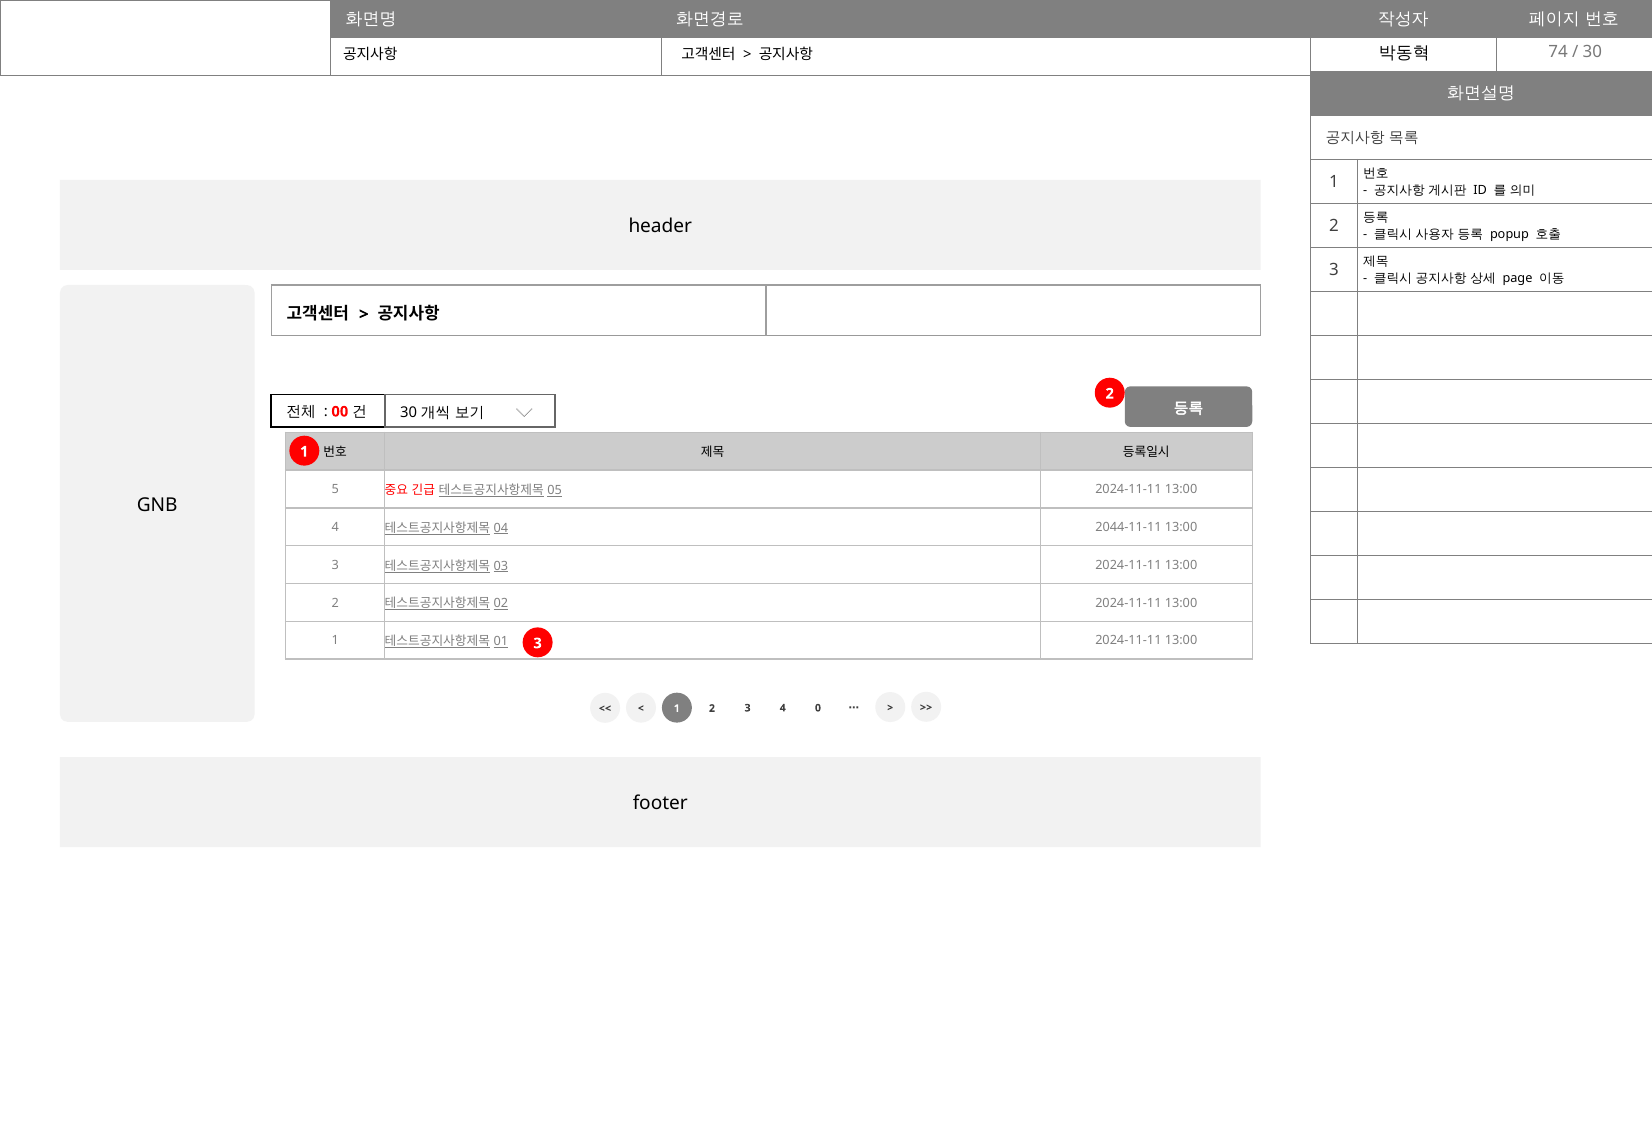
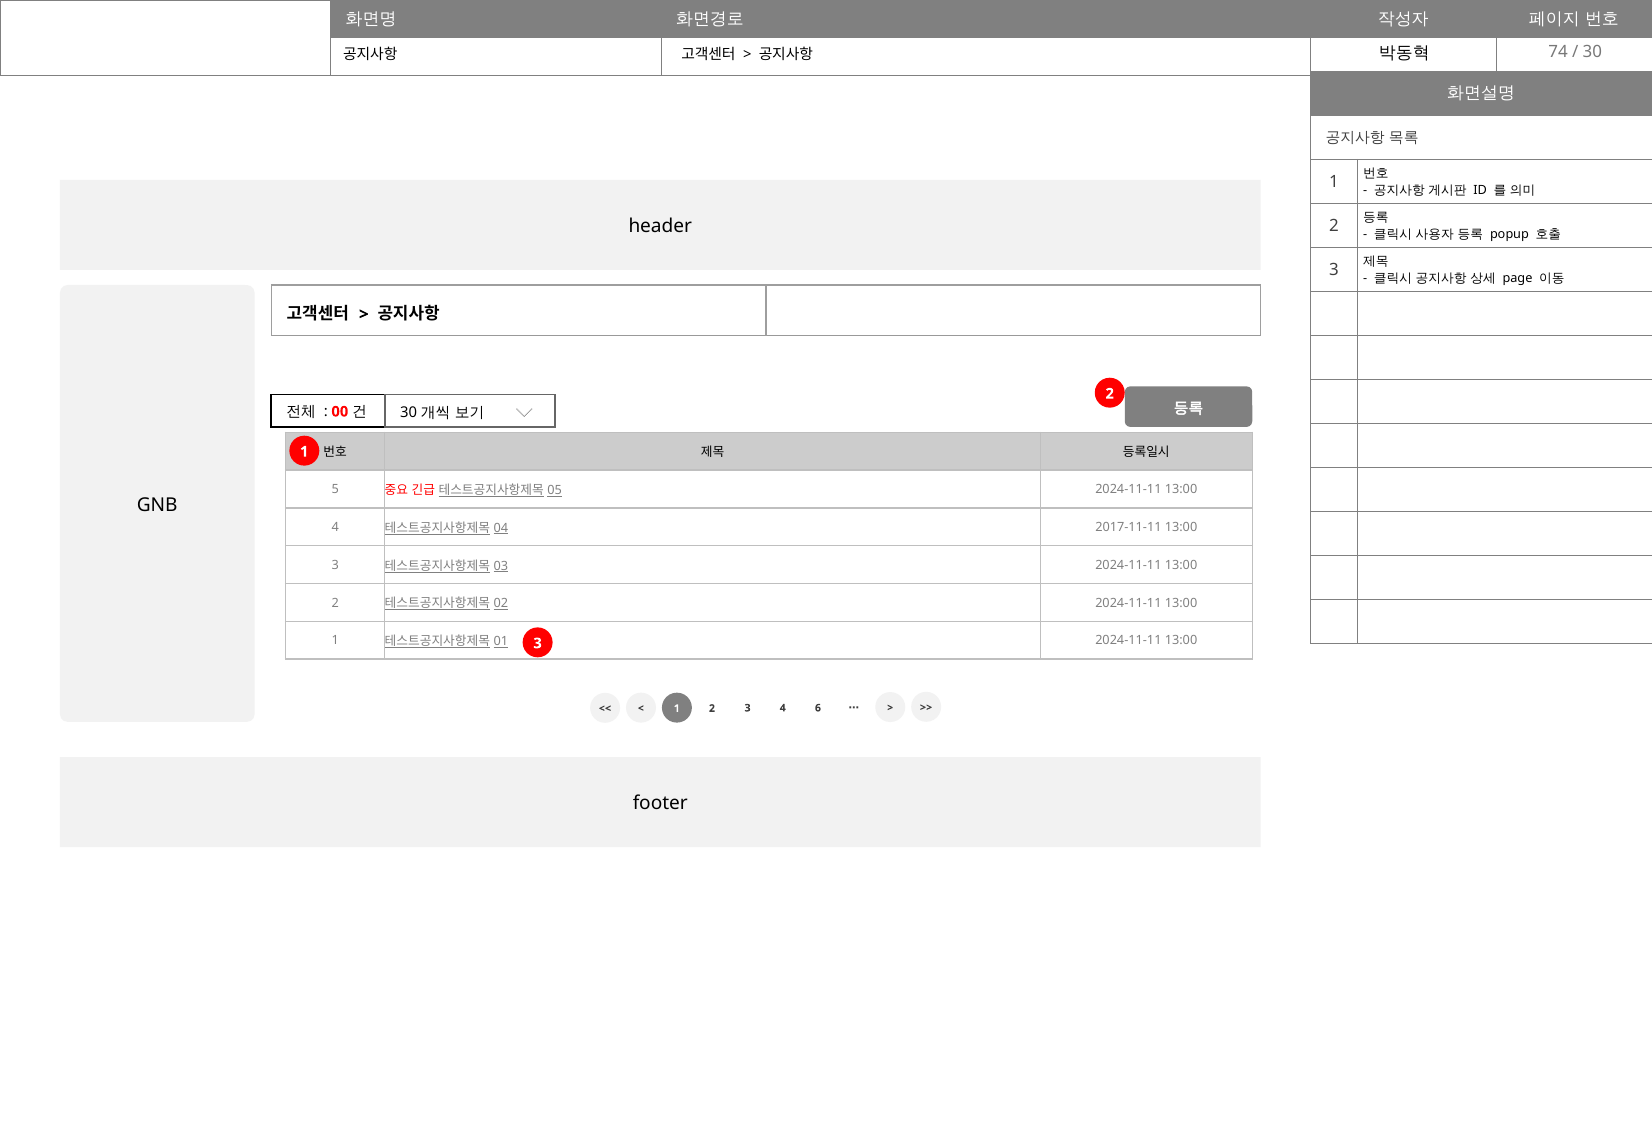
2044-11-11: 2044-11-11 -> 2017-11-11 (1128, 528)
0: 0 -> 6 (818, 708)
